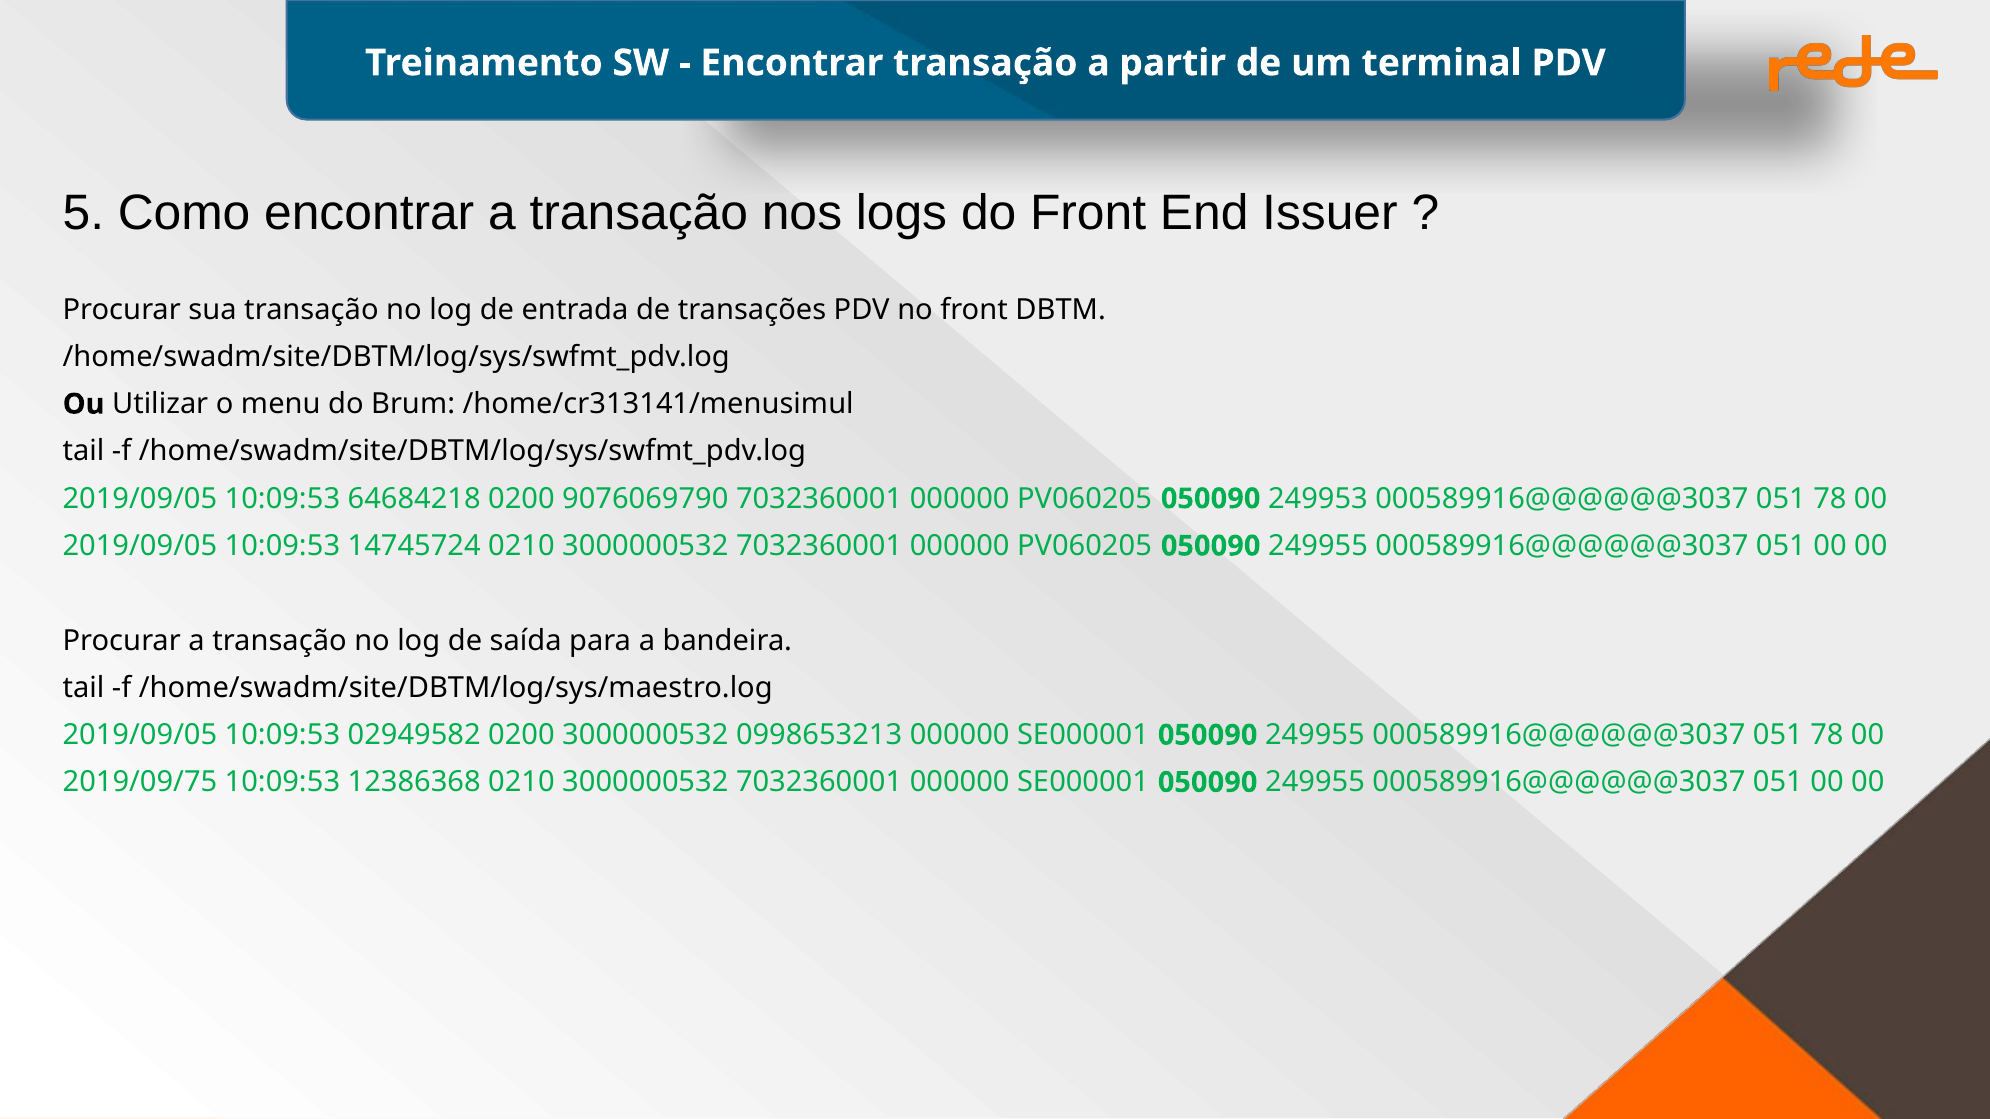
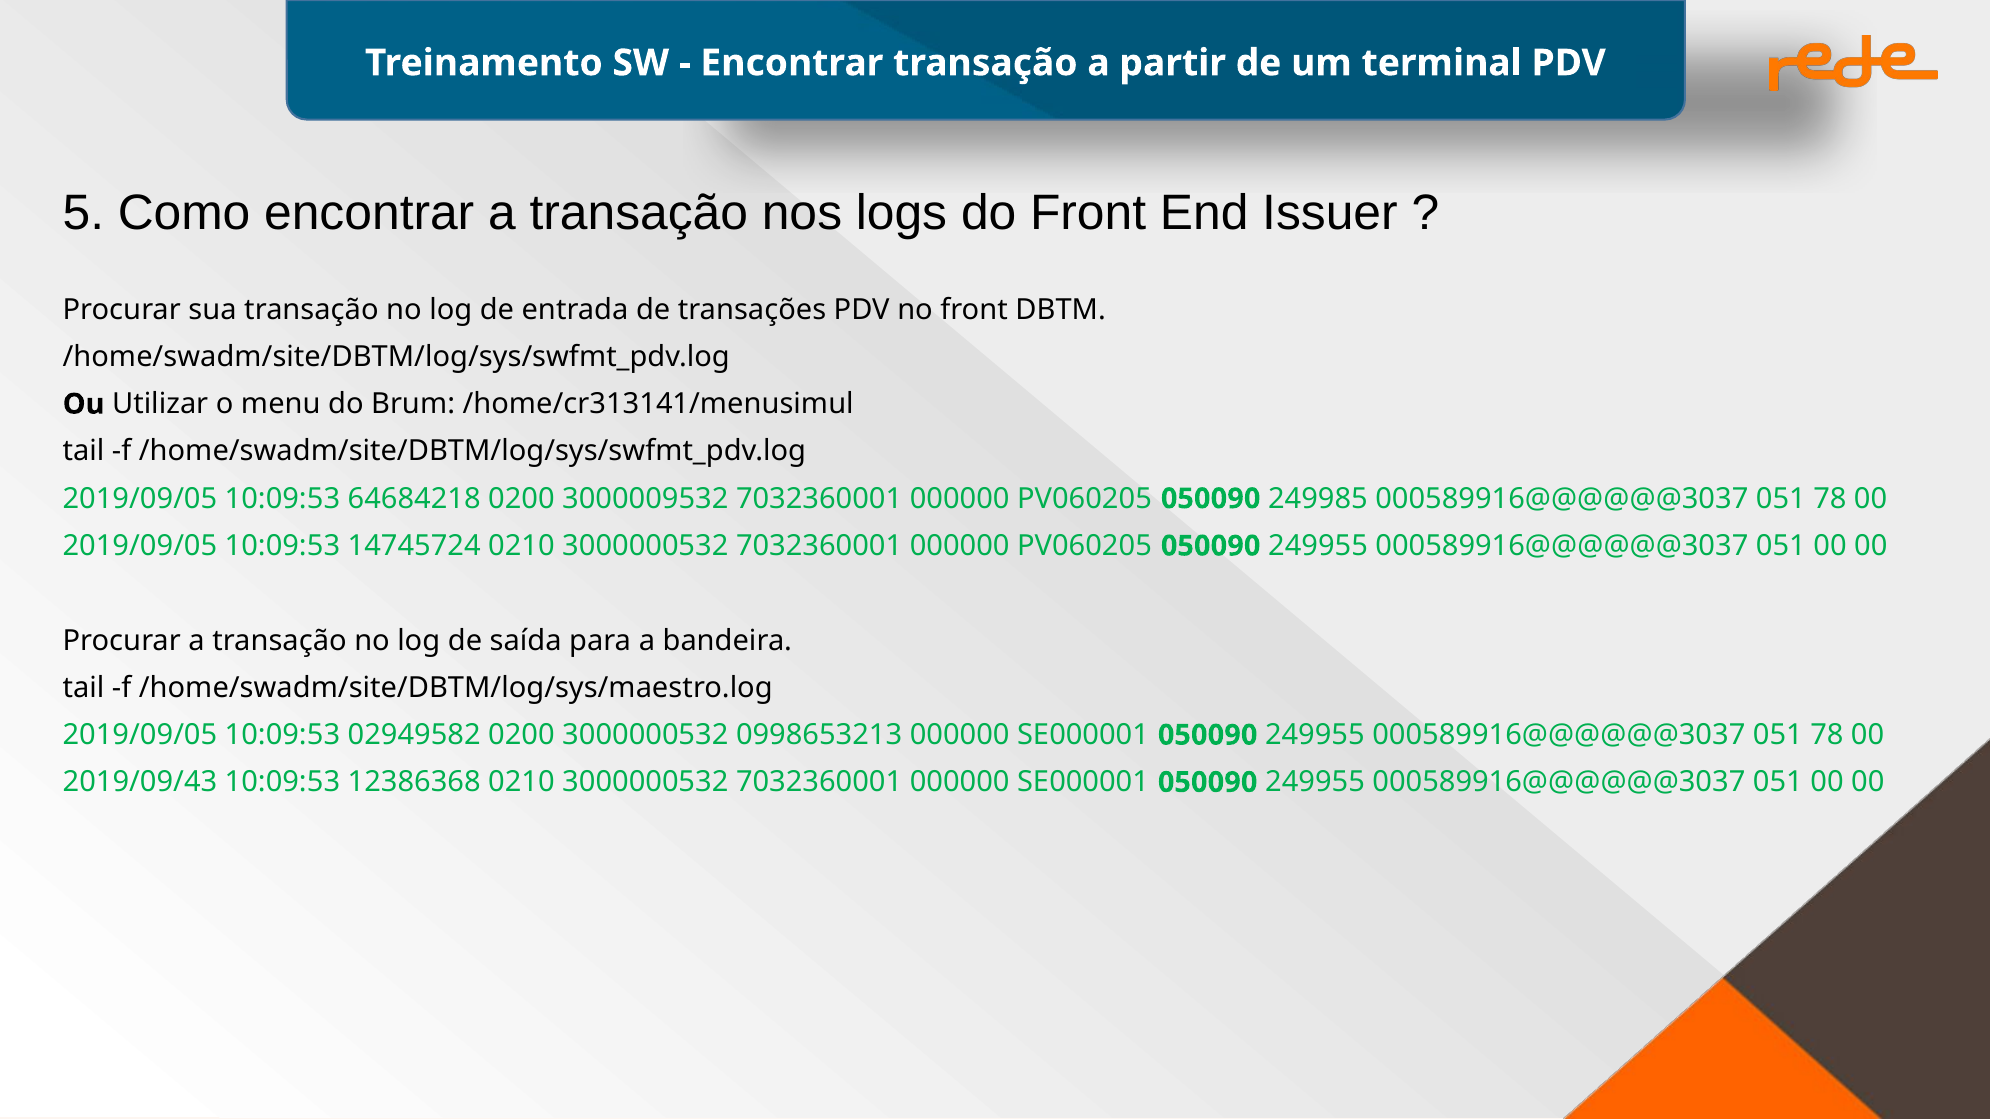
9076069790: 9076069790 -> 3000009532 (645, 499)
249953: 249953 -> 249985 (1318, 499)
2019/09/75: 2019/09/75 -> 2019/09/43 (140, 783)
